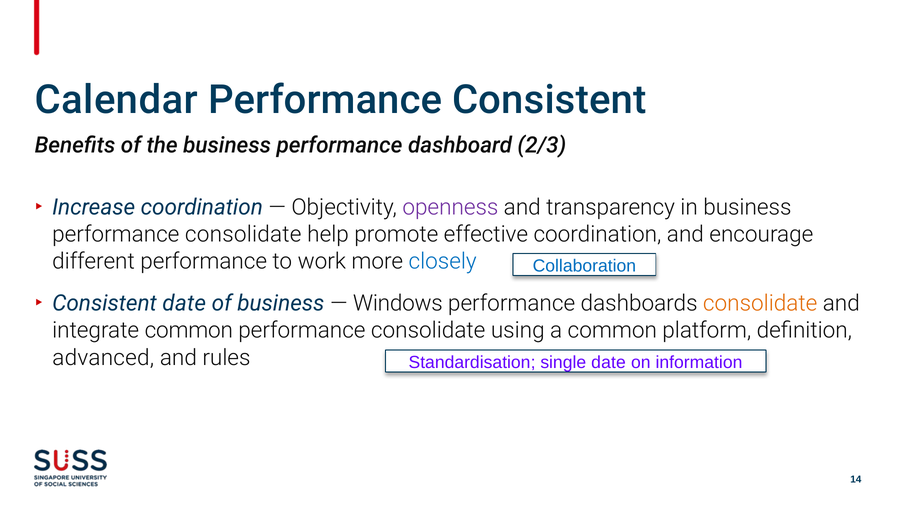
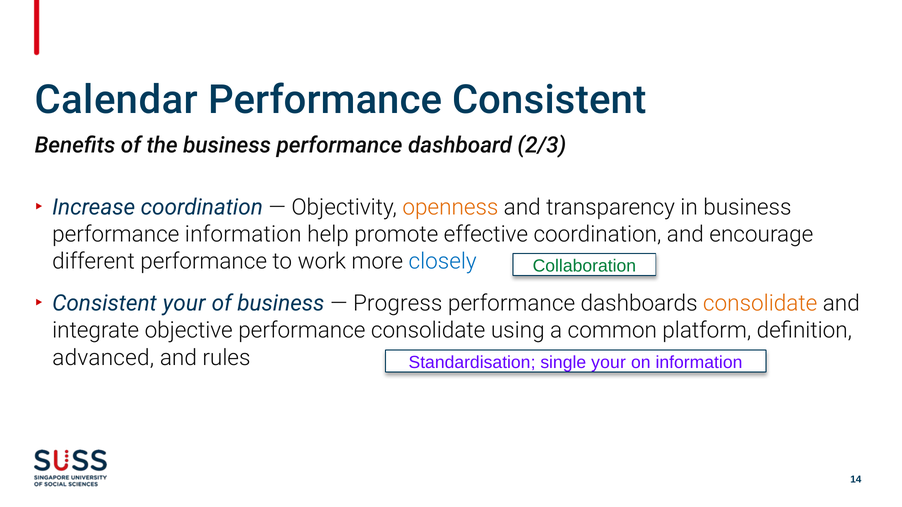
openness colour: purple -> orange (450, 208)
consolidate: consolidate -> information (243, 235)
Collaboration colour: blue -> green (584, 266)
Consistent date: date -> your (184, 304)
Windows: Windows -> Progress (398, 304)
integrate common: common -> objective (189, 331)
single date: date -> your (609, 363)
